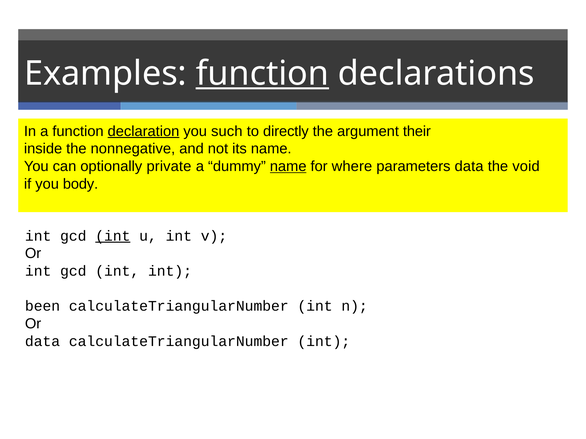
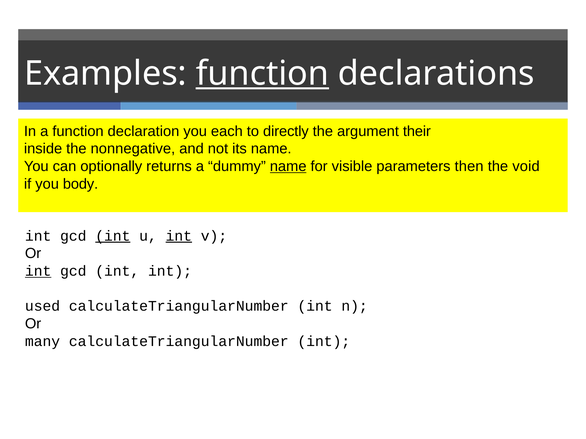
declaration underline: present -> none (143, 131)
such: such -> each (227, 131)
private: private -> returns (169, 167)
where: where -> visible (352, 167)
parameters data: data -> then (469, 167)
int underline: none -> present (179, 236)
int underline: none -> present (38, 271)
been: been -> used (43, 307)
data: data -> many (43, 342)
